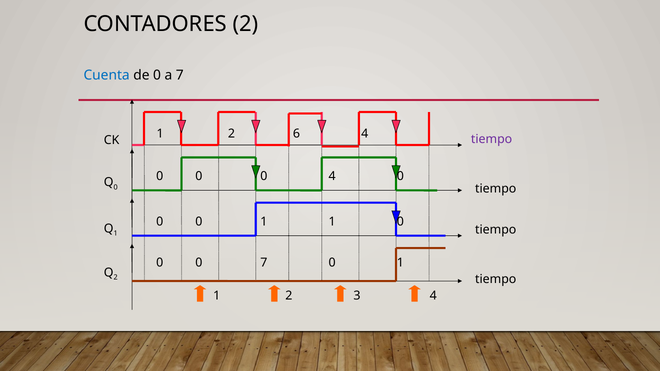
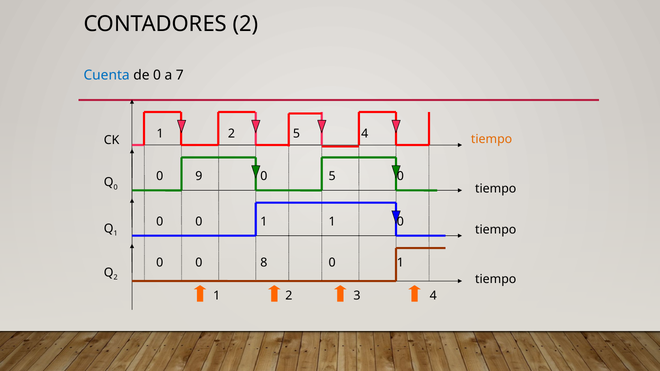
2 6: 6 -> 5 (296, 134)
tiempo colour: purple -> orange (492, 139)
0: 0 -> 9 (199, 176)
0 4: 4 -> 5 (332, 176)
0 7: 7 -> 8 (264, 263)
